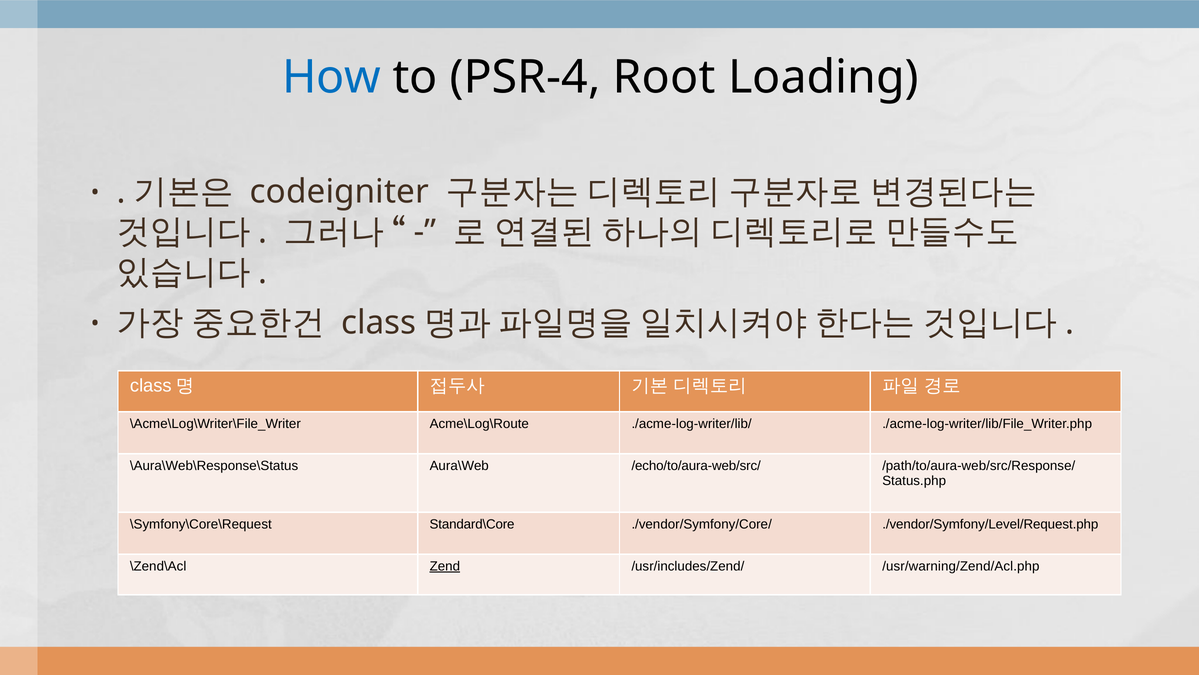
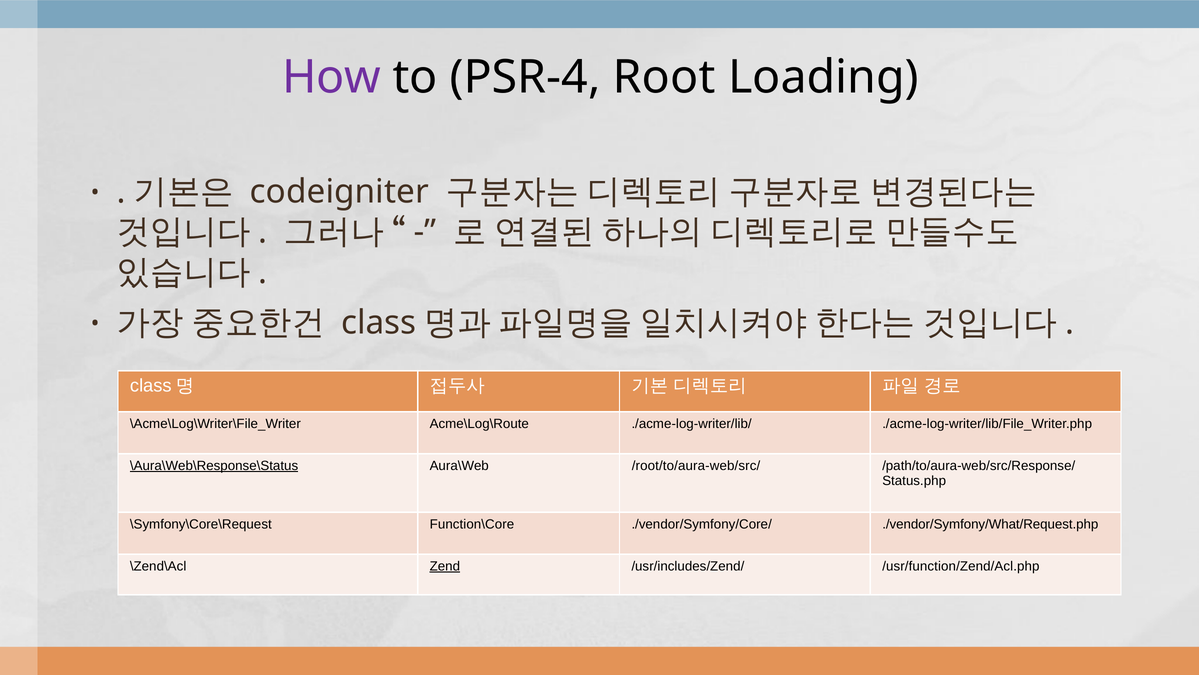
How colour: blue -> purple (332, 78)
\Aura\Web\Response\Status underline: none -> present (214, 466)
/echo/to/aura-web/src/: /echo/to/aura-web/src/ -> /root/to/aura-web/src/ (696, 466)
Standard\Core: Standard\Core -> Function\Core (472, 524)
./vendor/Symfony/Level/Request.php: ./vendor/Symfony/Level/Request.php -> ./vendor/Symfony/What/Request.php (990, 524)
/usr/warning/Zend/Acl.php: /usr/warning/Zend/Acl.php -> /usr/function/Zend/Acl.php (961, 566)
